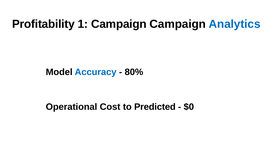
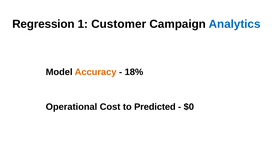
Profitability: Profitability -> Regression (43, 24)
1 Campaign: Campaign -> Customer (119, 24)
Accuracy colour: blue -> orange (96, 72)
80%: 80% -> 18% (134, 72)
